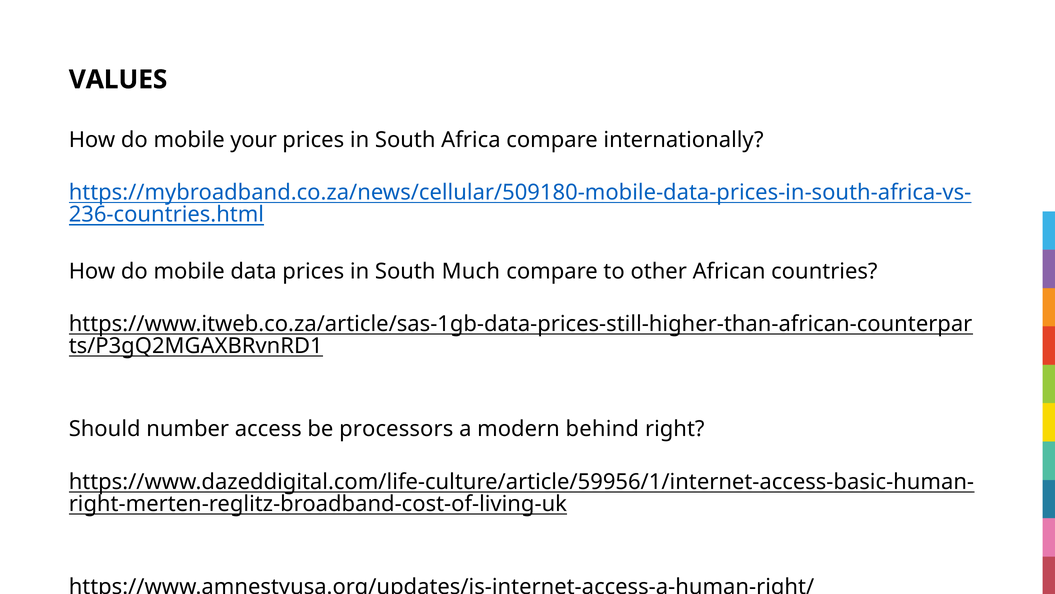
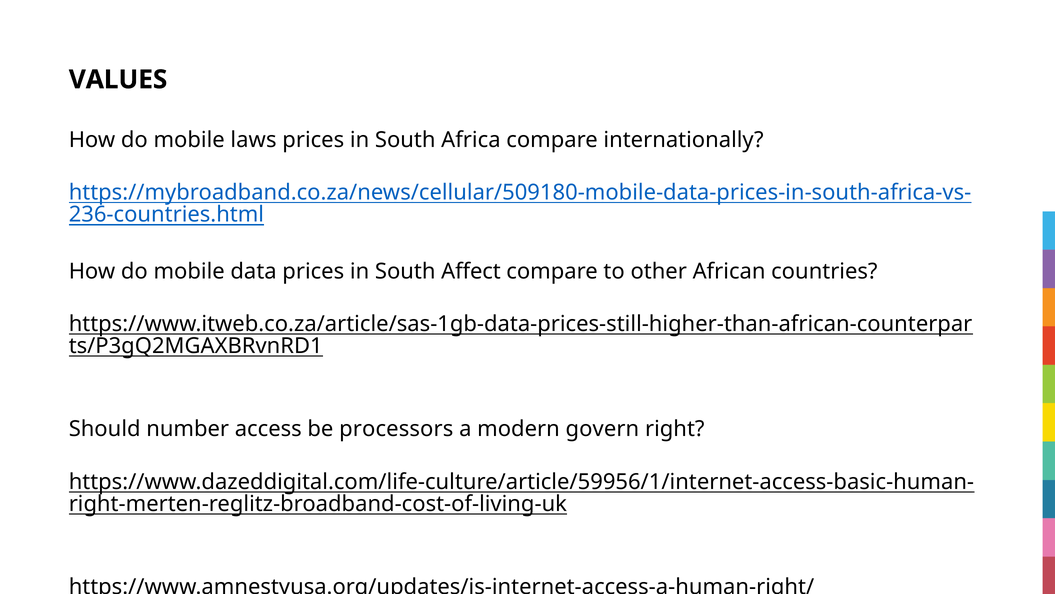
your: your -> laws (253, 140)
Much: Much -> Affect (471, 271)
behind: behind -> govern (602, 429)
